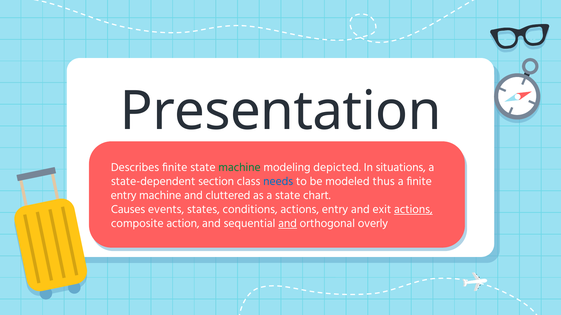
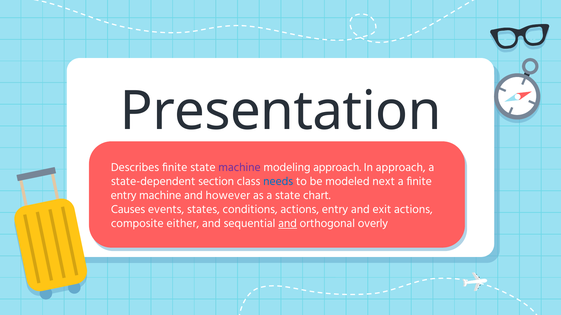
machine colour: green -> purple (240, 168)
modeling depicted: depicted -> approach (337, 168)
In situations: situations -> approach (401, 168)
thus: thus -> next (384, 182)
cluttered: cluttered -> however (228, 196)
actions underline: present -> none (413, 210)
action: action -> either (183, 224)
